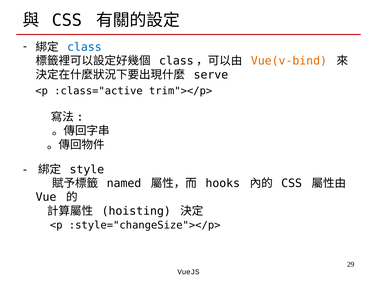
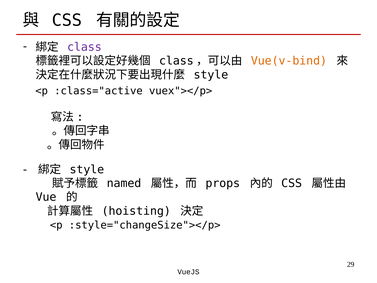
class colour: blue -> purple (84, 47)
serve: serve -> style (211, 75)
trim"></p>: trim"></p> -> vuex"></p> (181, 91)
hooks: hooks -> props (223, 183)
